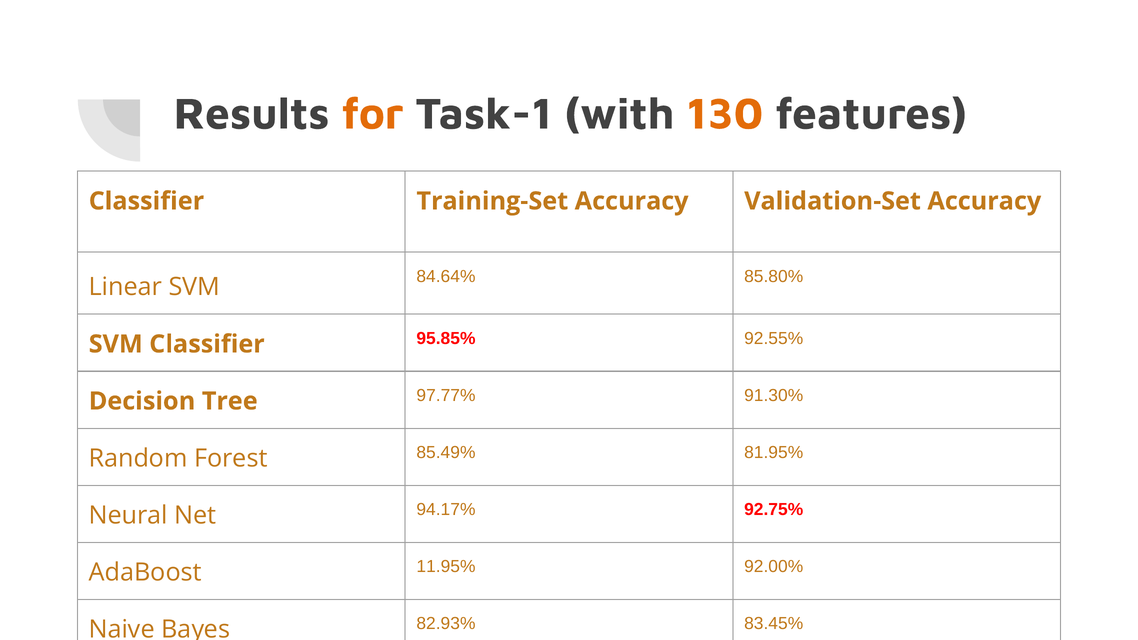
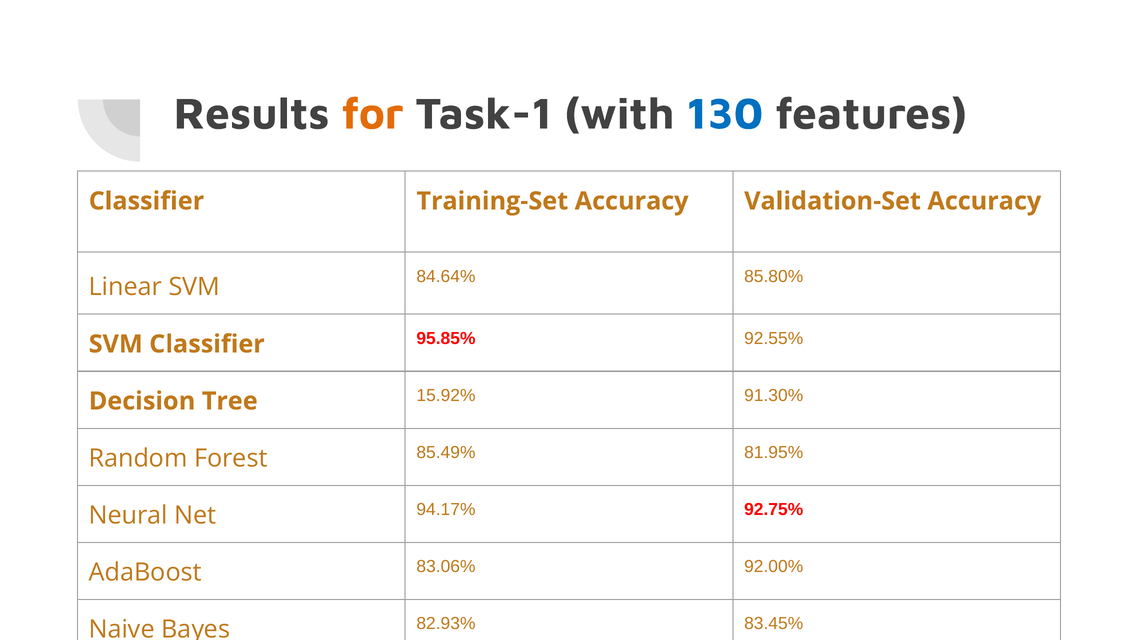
130 colour: orange -> blue (725, 114)
97.77%: 97.77% -> 15.92% (446, 396)
11.95%: 11.95% -> 83.06% (446, 567)
